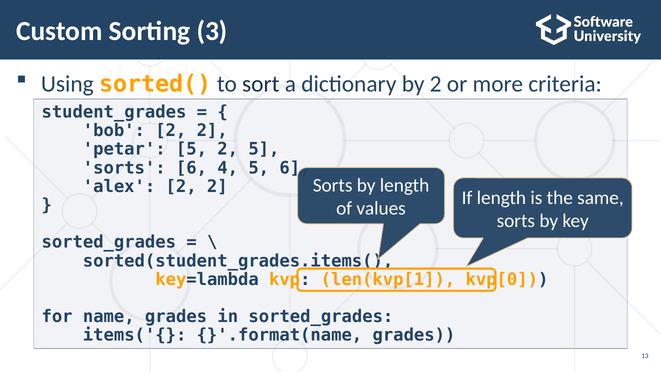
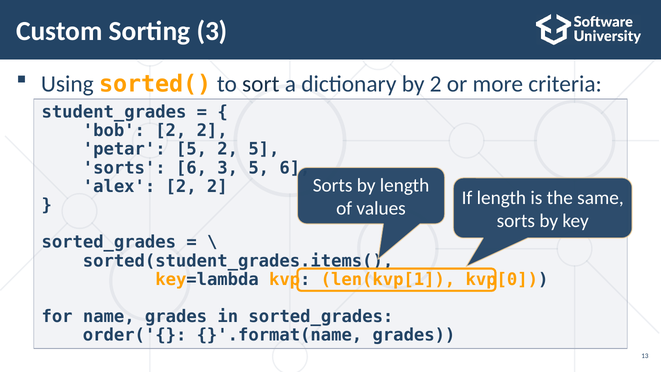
6 4: 4 -> 3 (228, 168)
items('{: items('{ -> order('{ (135, 335)
